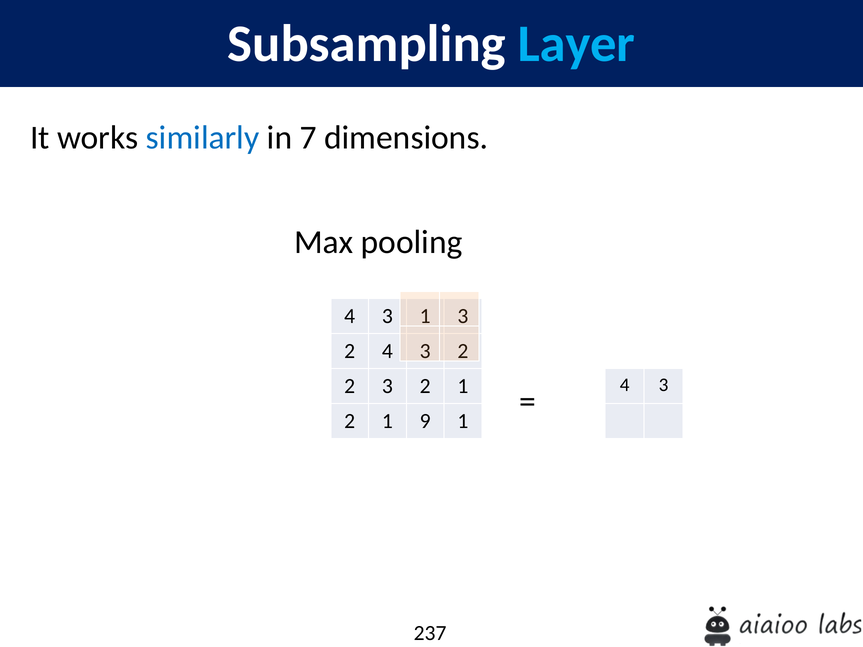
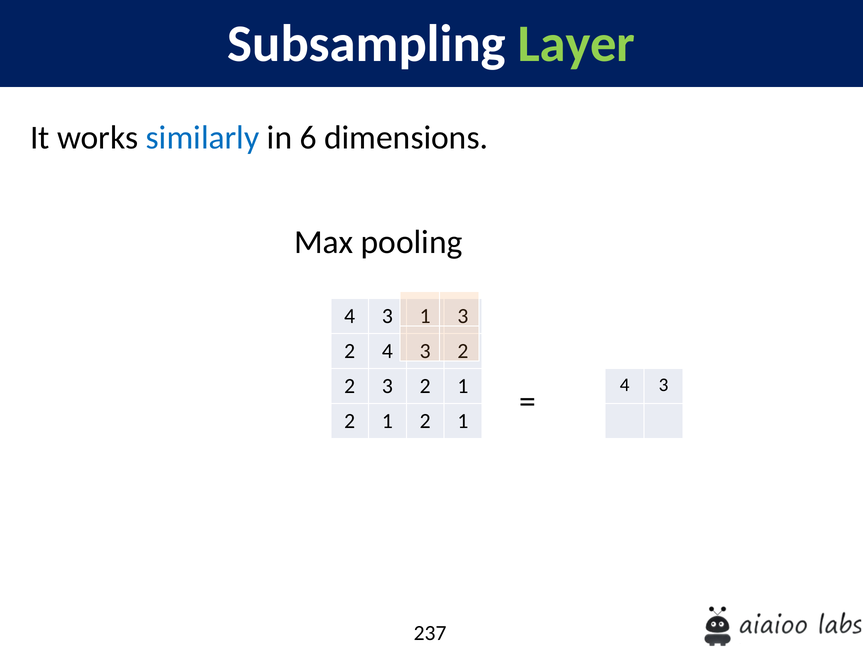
Layer colour: light blue -> light green (577, 44)
7: 7 -> 6 (308, 138)
9: 9 -> 2 (425, 421)
